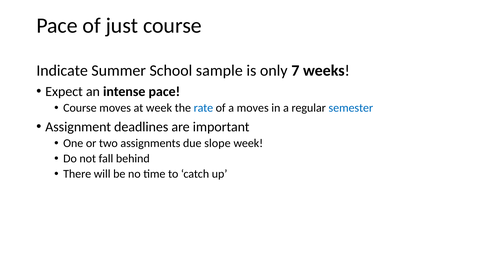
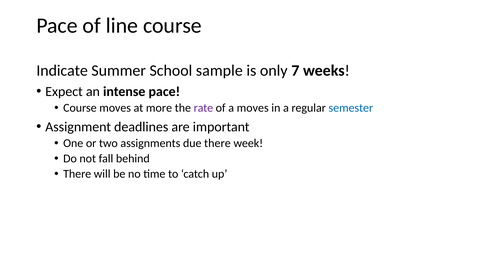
just: just -> line (122, 26)
at week: week -> more (159, 108)
rate colour: blue -> purple (203, 108)
due slope: slope -> there (217, 143)
